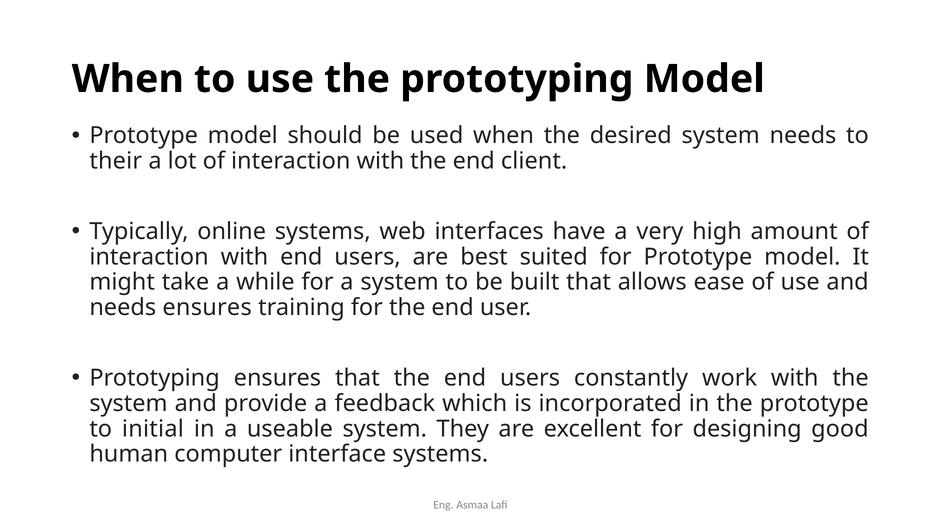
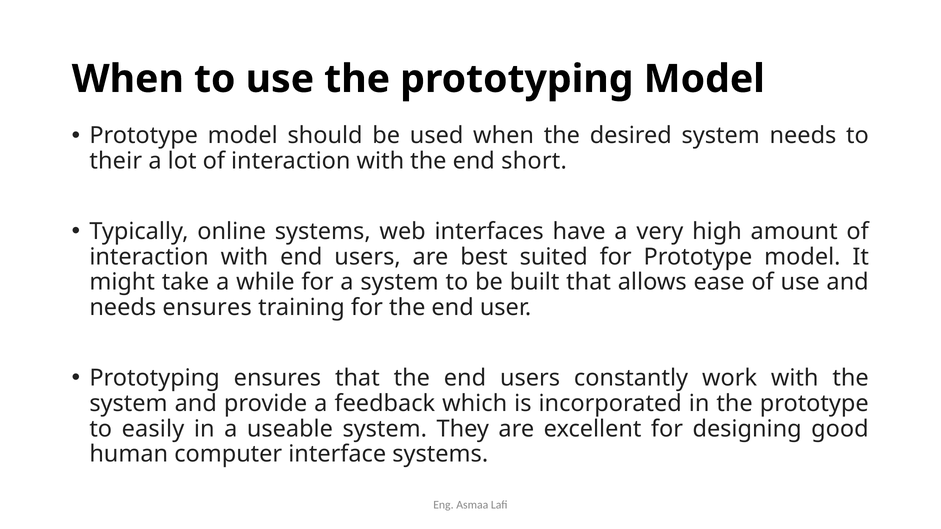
client: client -> short (534, 161)
initial: initial -> easily (153, 429)
